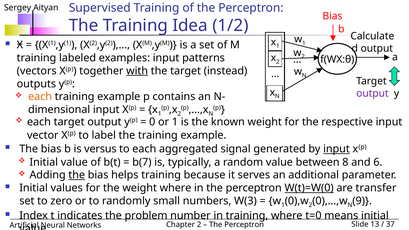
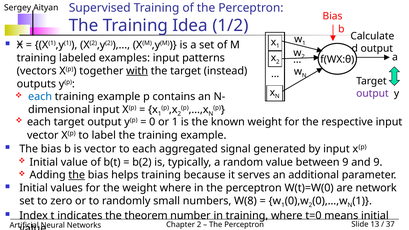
each colour: orange -> blue (40, 97)
is versus: versus -> vector (100, 149)
input underline: present -> none (336, 149)
b(7: b(7 -> b(2 (142, 162)
between 8: 8 -> 9 (345, 162)
and 6: 6 -> 9 (378, 162)
W(t)=W(0 underline: present -> none (309, 188)
transfer: transfer -> network (376, 188)
W(3: W(3 -> W(8 (245, 201)
9: 9 -> 1 (362, 201)
problem: problem -> theorem (146, 216)
